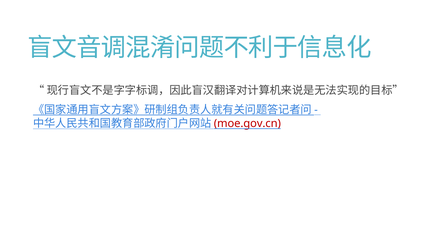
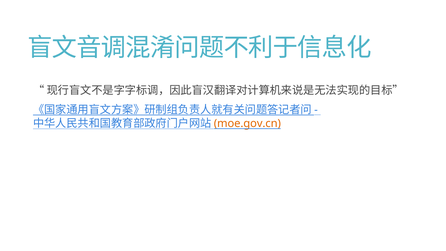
moe.gov.cn colour: red -> orange (247, 123)
